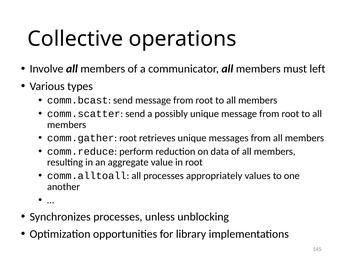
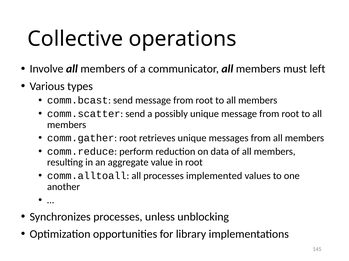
appropriately: appropriately -> implemented (214, 176)
